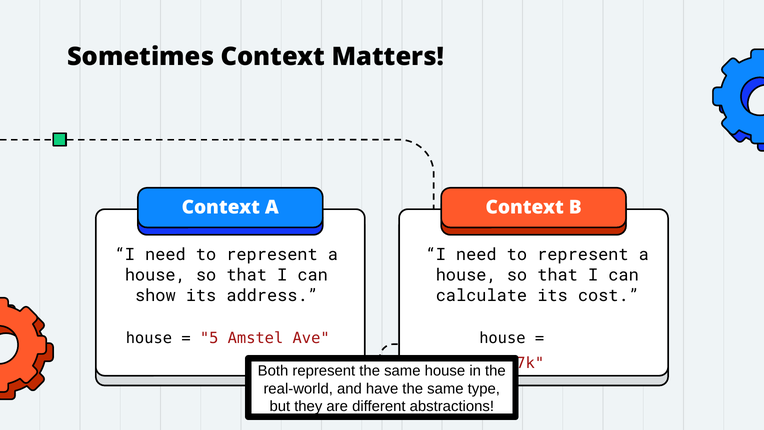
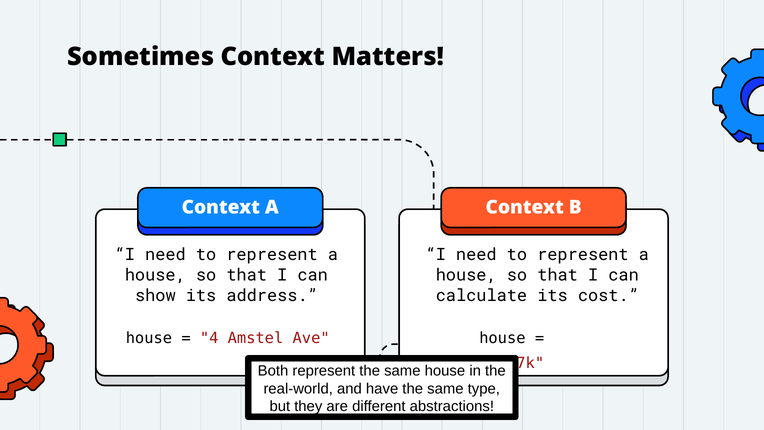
5: 5 -> 4 (209, 338)
